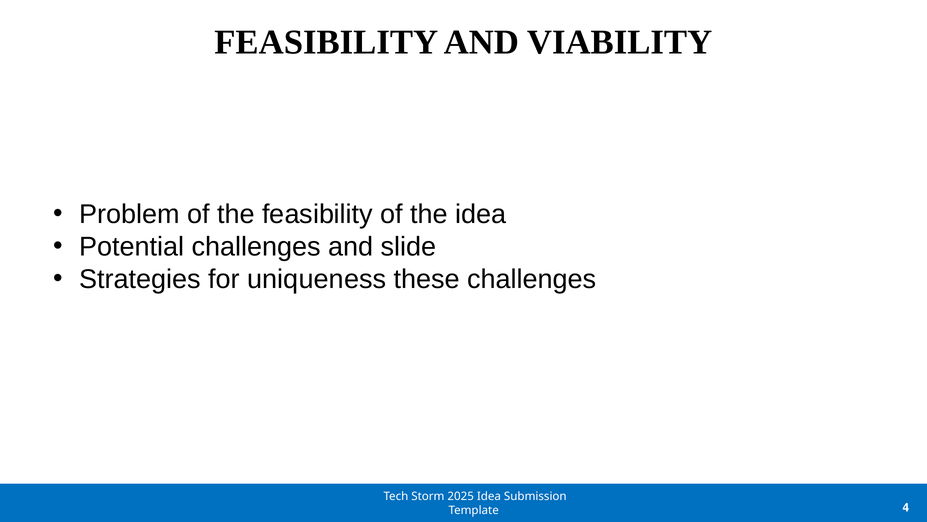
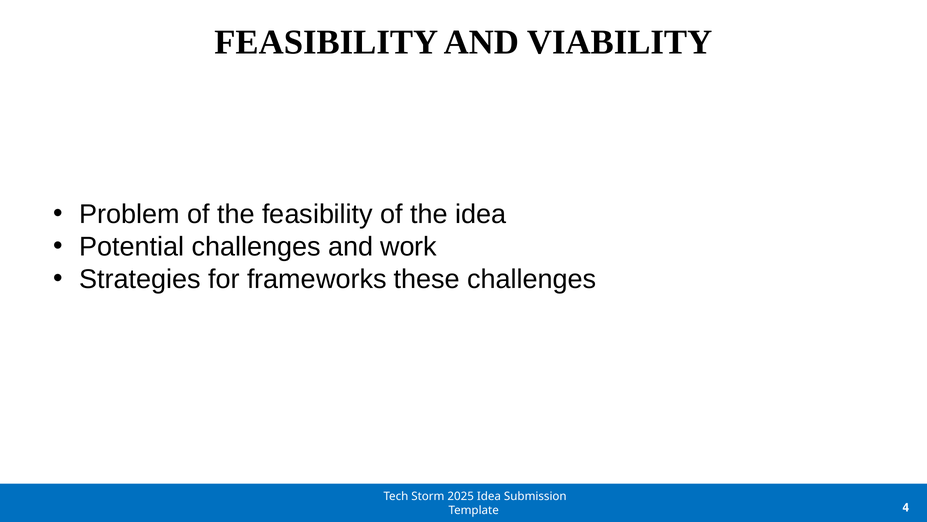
slide: slide -> work (408, 247)
uniqueness: uniqueness -> frameworks (317, 279)
